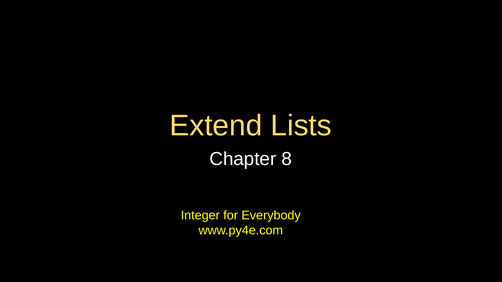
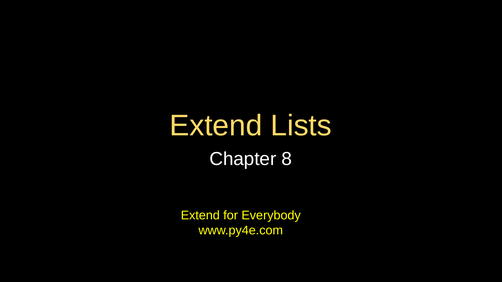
Integer: Integer -> Extend (200, 216)
